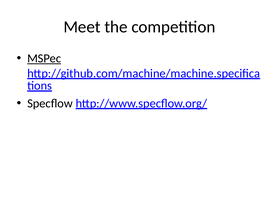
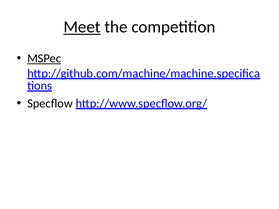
Meet underline: none -> present (82, 27)
